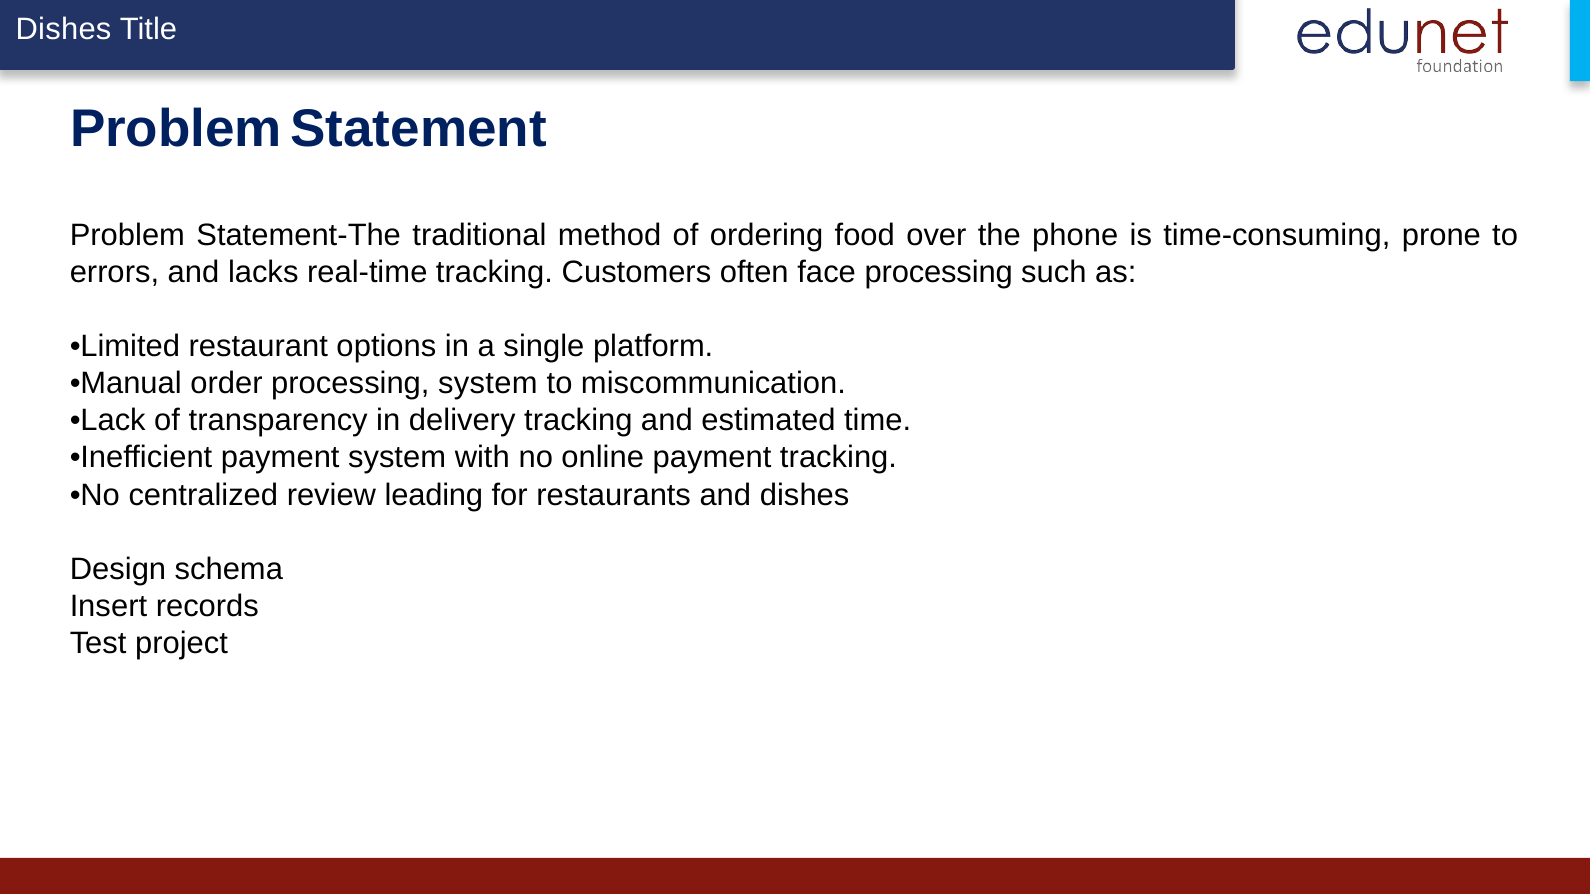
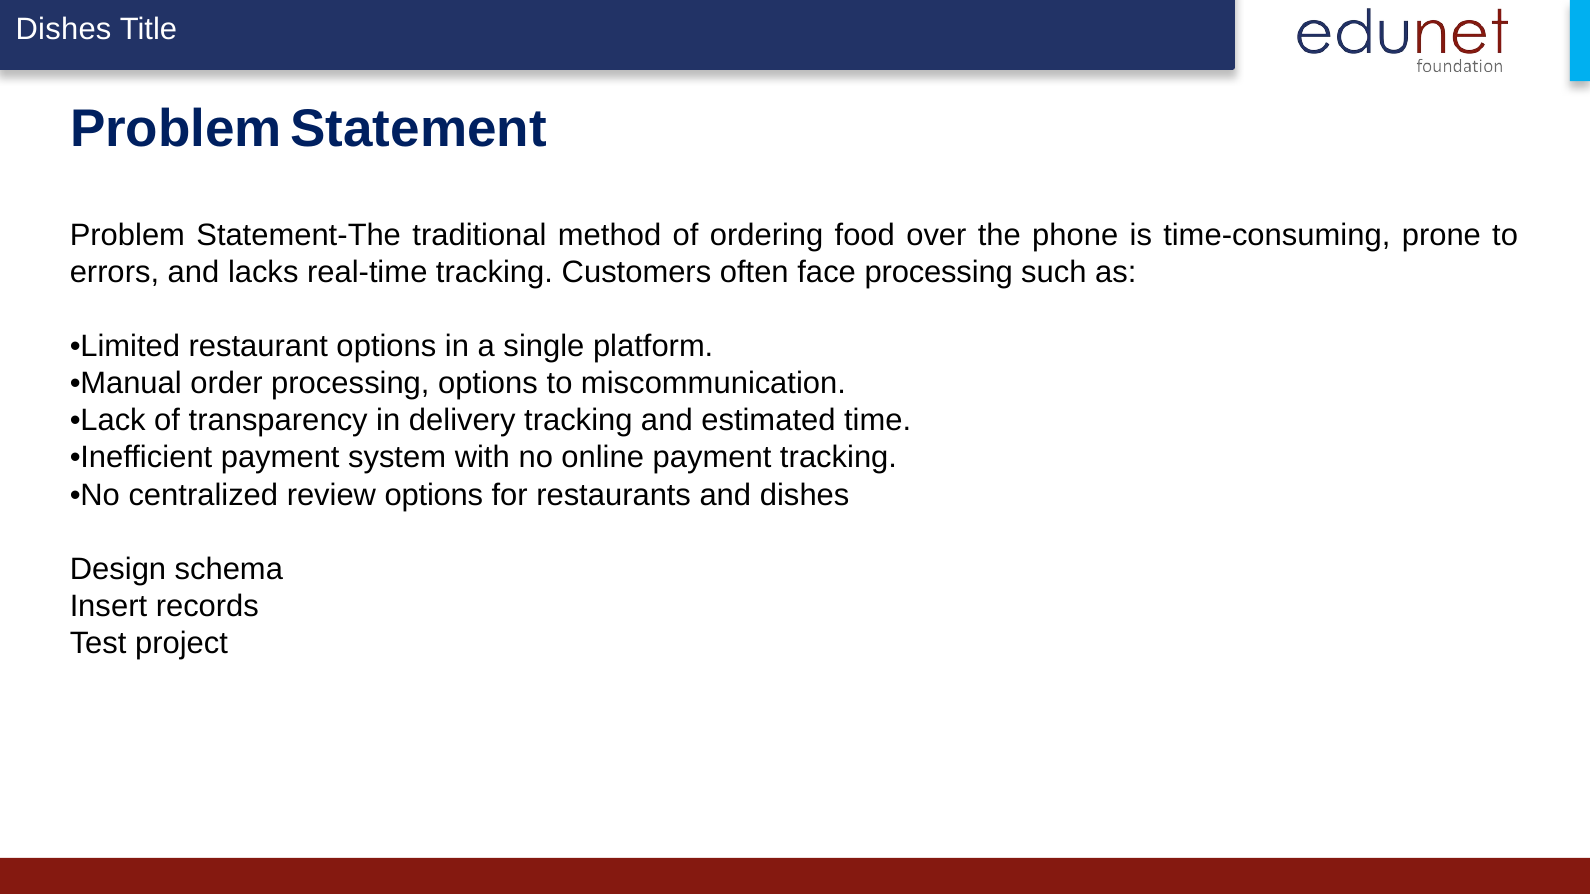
processing system: system -> options (488, 384)
review leading: leading -> options (434, 495)
